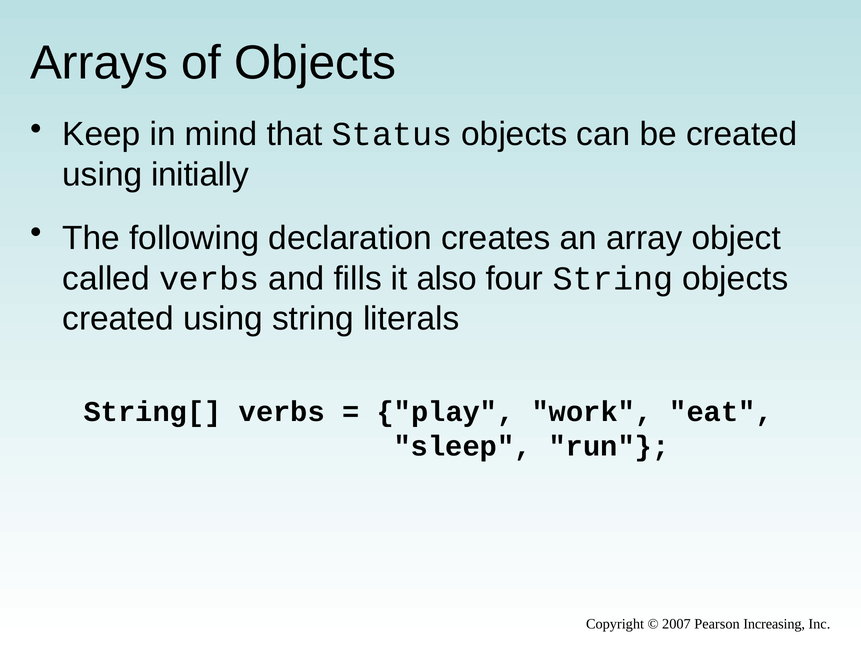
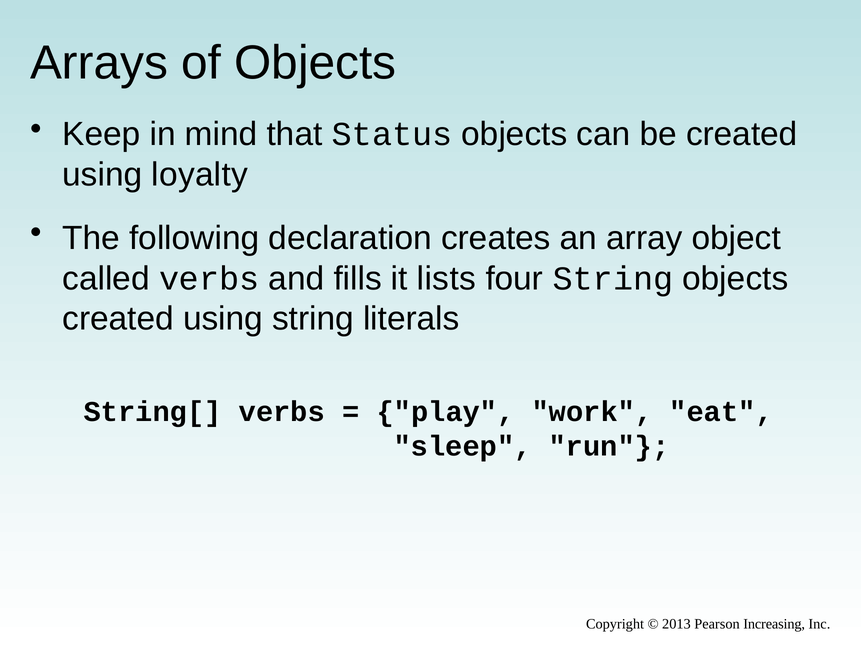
initially: initially -> loyalty (200, 175)
also: also -> lists (446, 278)
2007: 2007 -> 2013 (676, 624)
